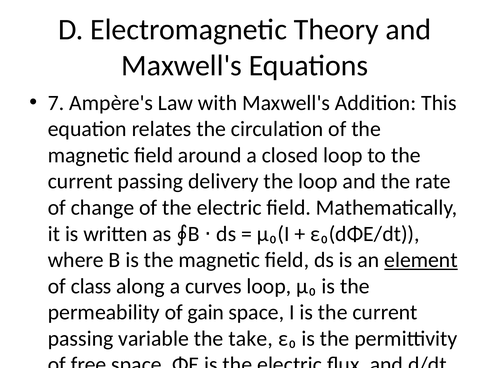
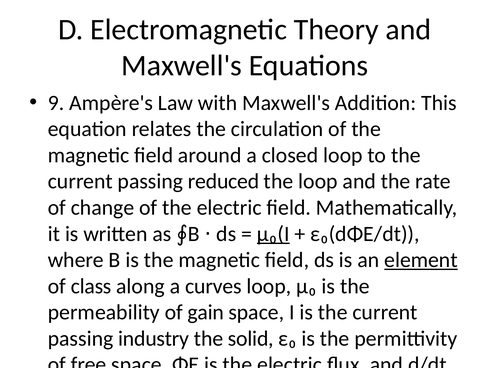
7: 7 -> 9 (56, 103)
delivery: delivery -> reduced (224, 181)
μ₀(I underline: none -> present (273, 233)
variable: variable -> industry (154, 338)
take: take -> solid (251, 338)
